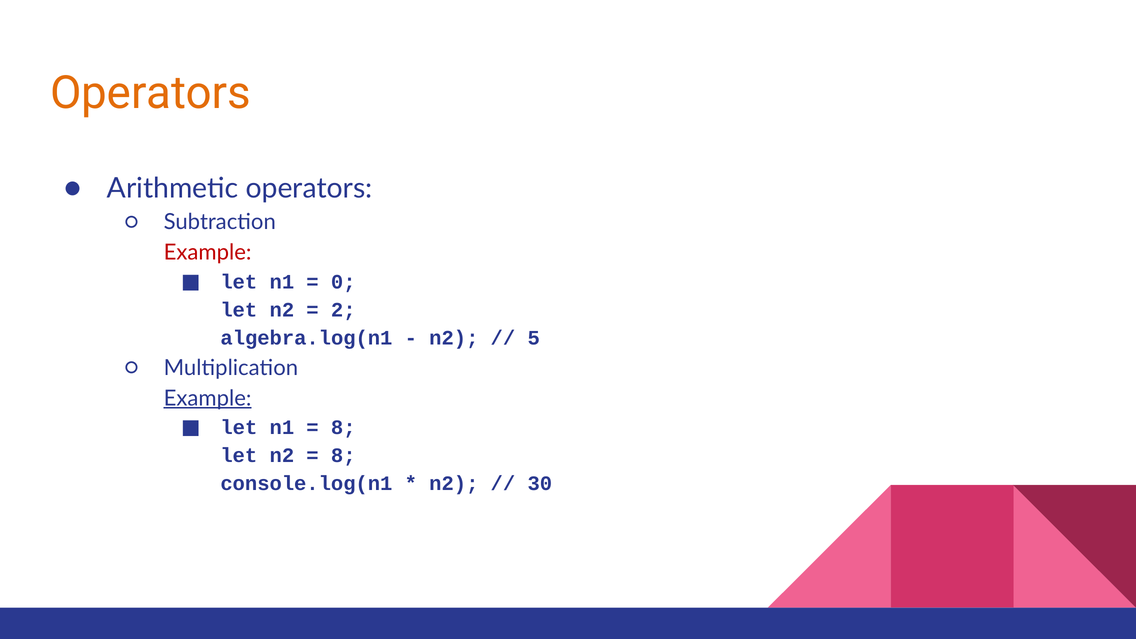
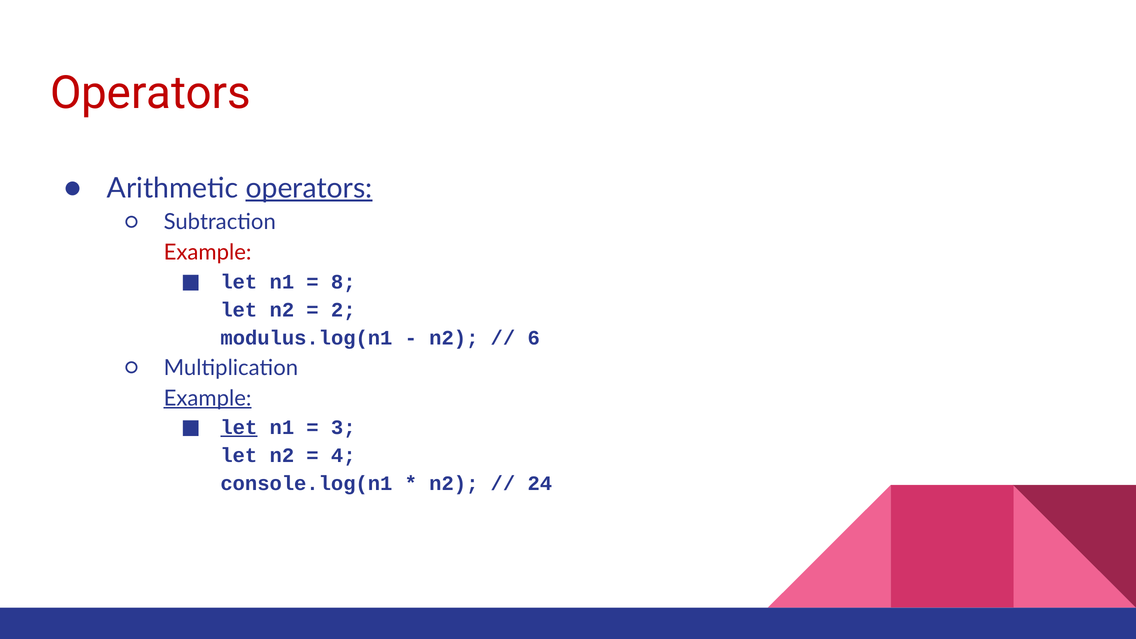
Operators colour: orange -> red (150, 93)
operators underline: none -> present (309, 188)
0: 0 -> 8 (343, 282)
algebra.log(n1: algebra.log(n1 -> modulus.log(n1 (306, 338)
5: 5 -> 6 (534, 338)
let underline: none -> present (239, 427)
8: 8 -> 3 (343, 427)
8: 8 -> 4 (343, 456)
30: 30 -> 24 (540, 484)
